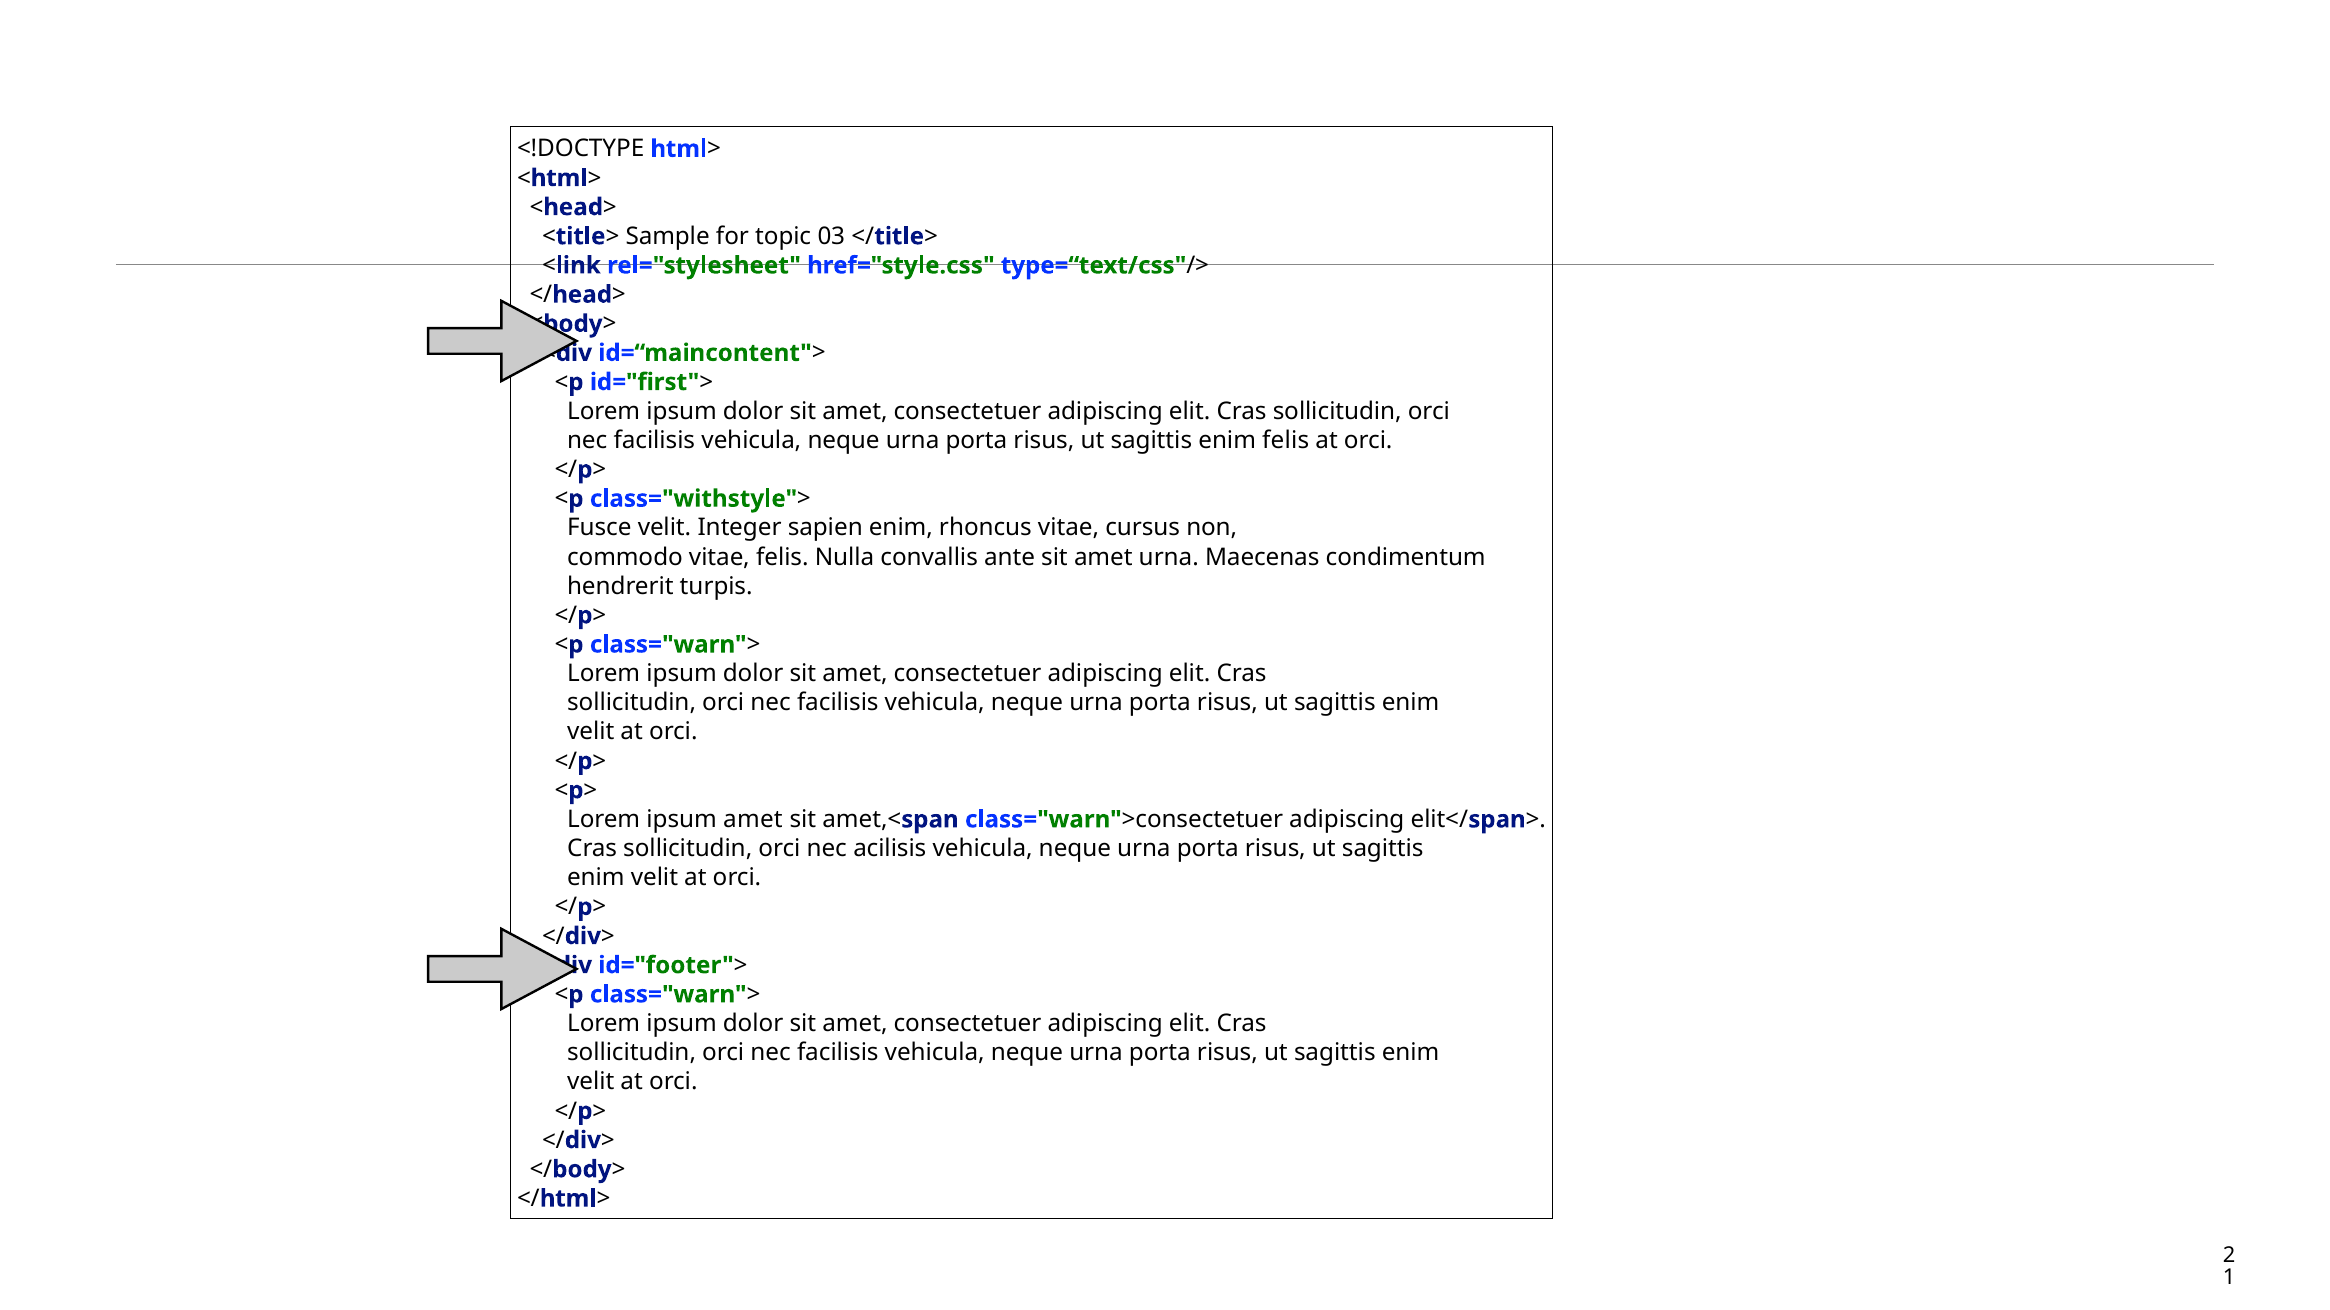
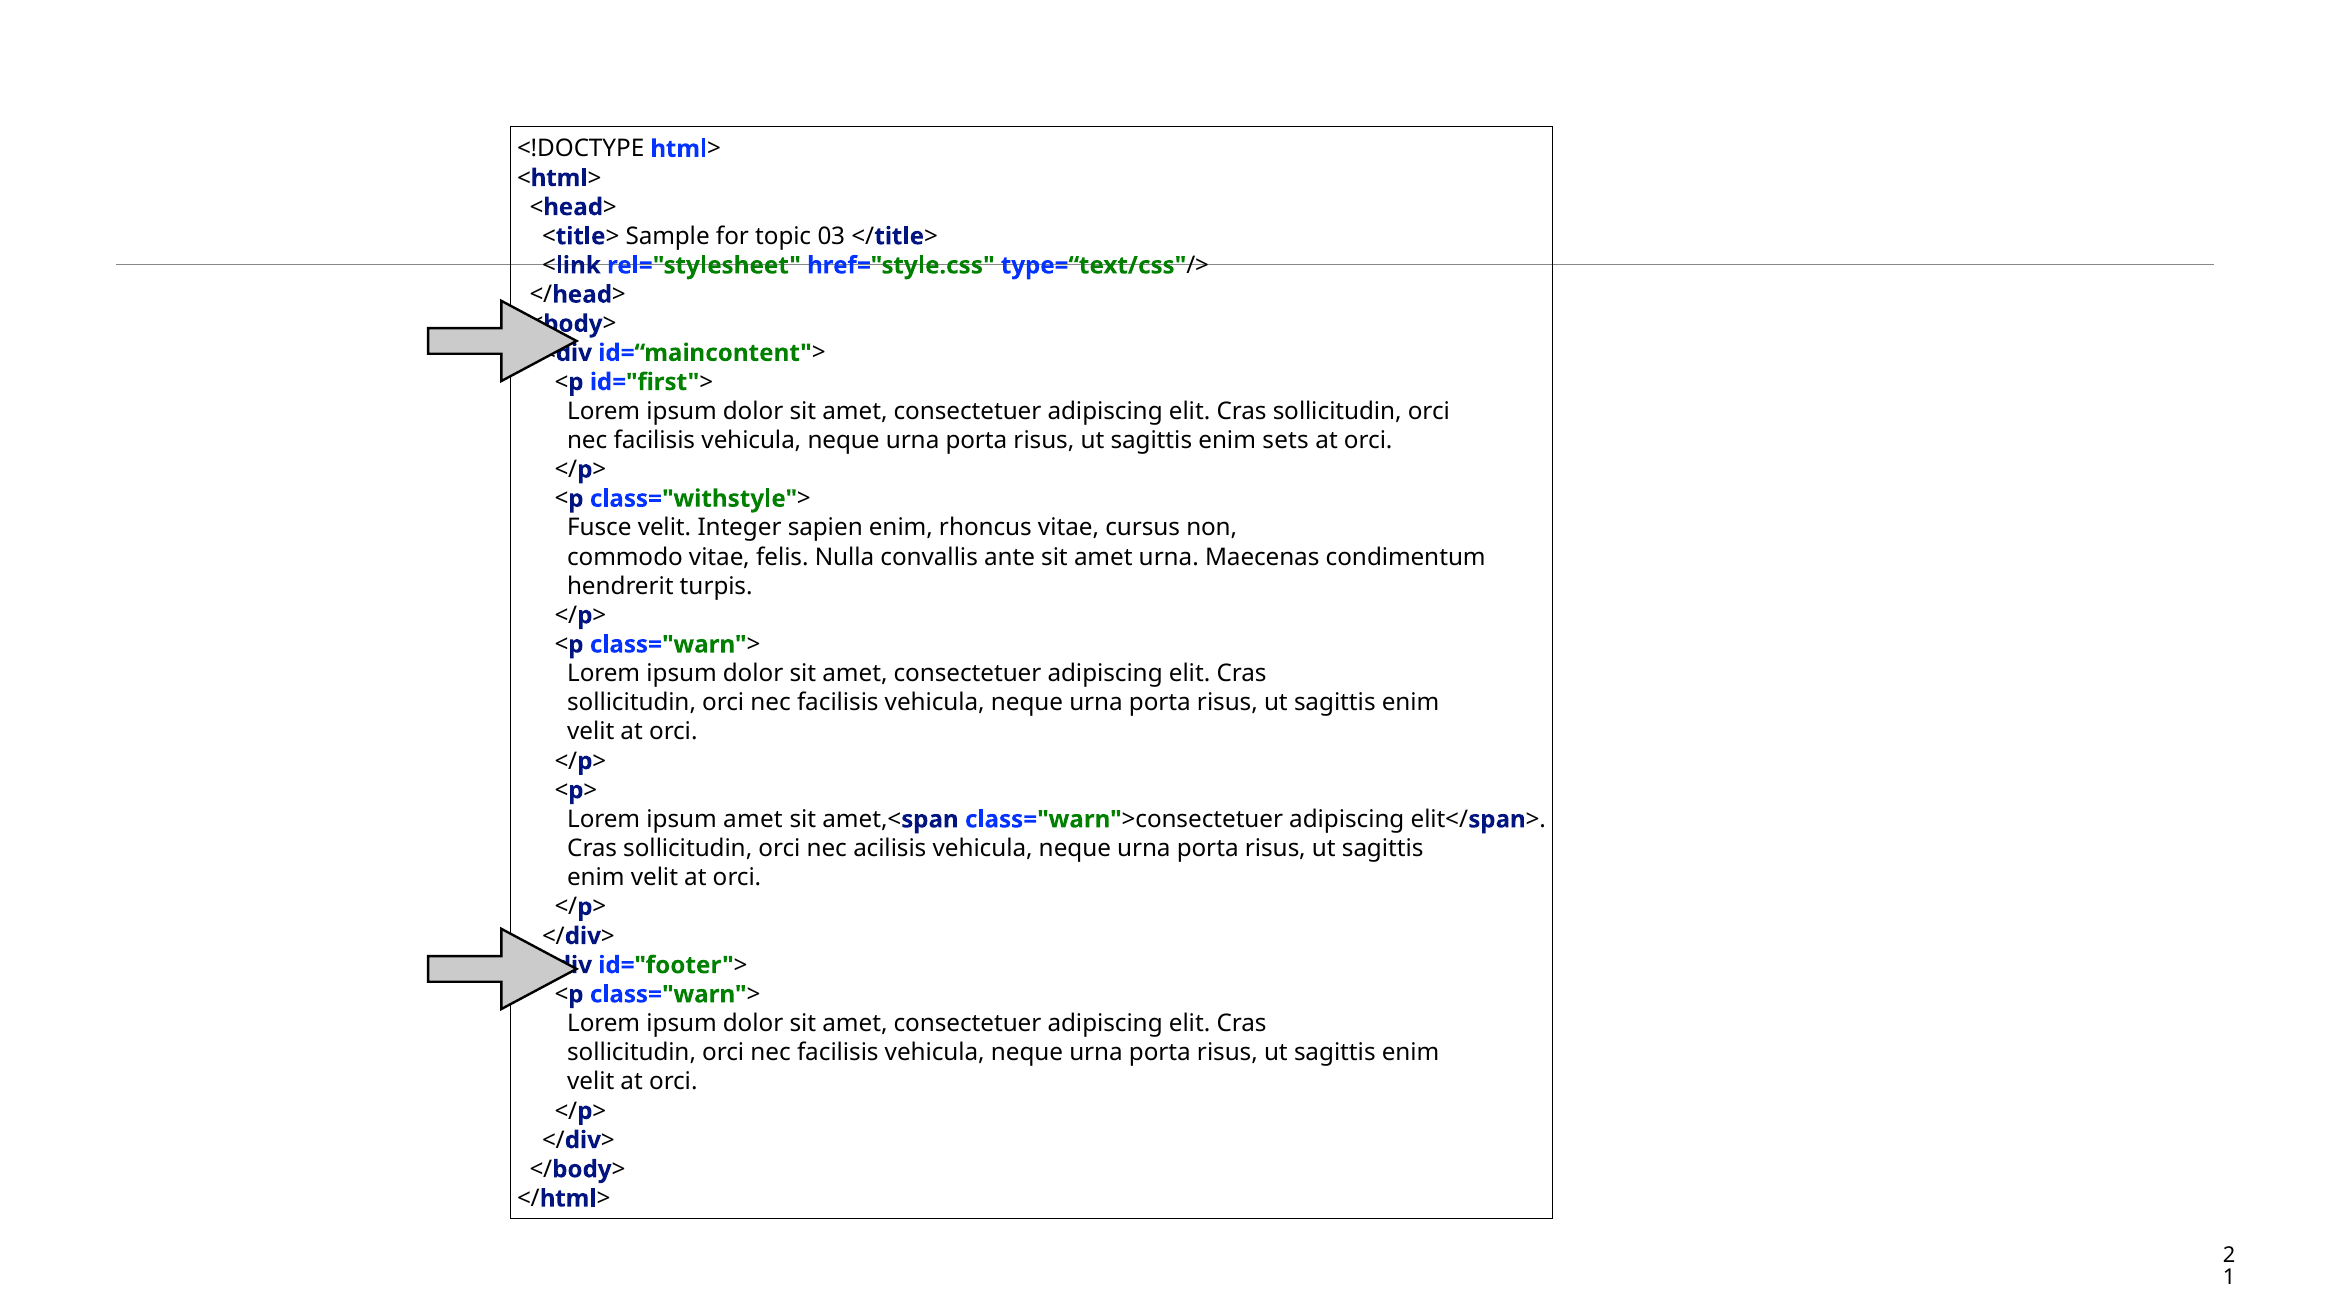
enim felis: felis -> sets (1286, 441)
